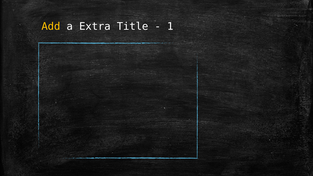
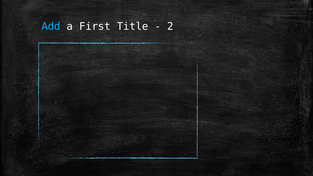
Add colour: yellow -> light blue (51, 26)
Extra: Extra -> First (95, 26)
1: 1 -> 2 (170, 26)
